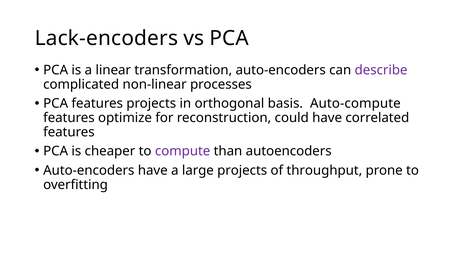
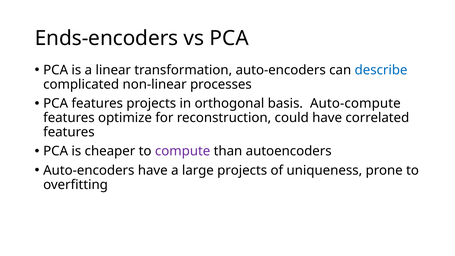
Lack-encoders: Lack-encoders -> Ends-encoders (106, 38)
describe colour: purple -> blue (381, 70)
throughput: throughput -> uniqueness (324, 170)
